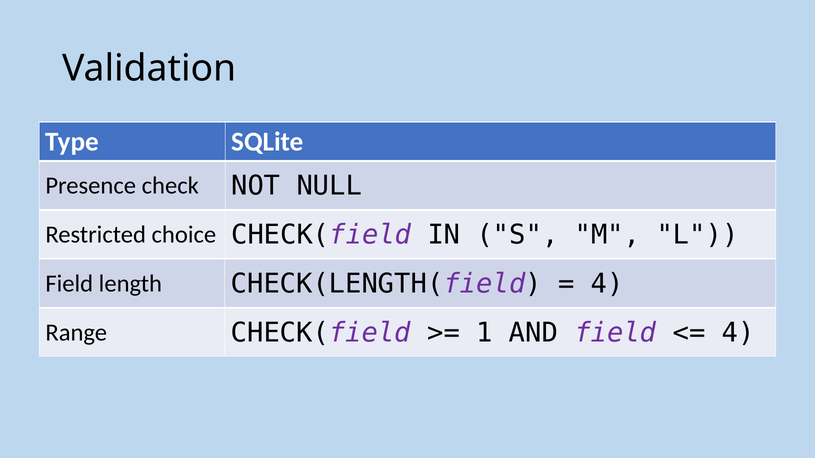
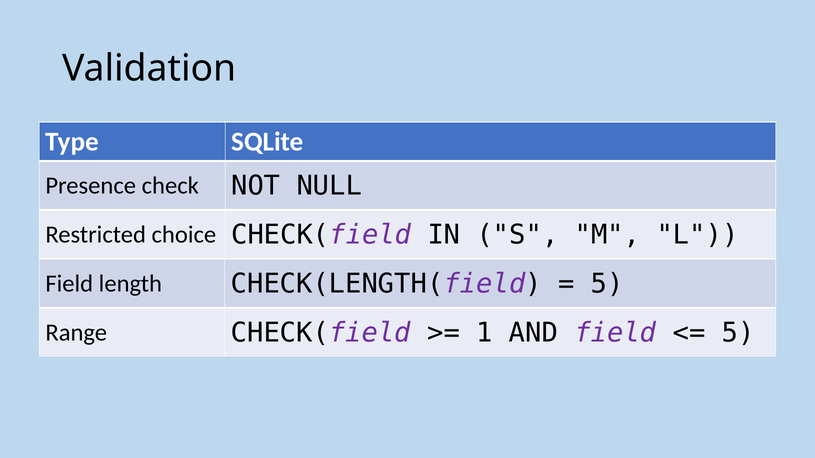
4: 4 -> 5 (607, 284)
4: 4 -> 5 (738, 333)
